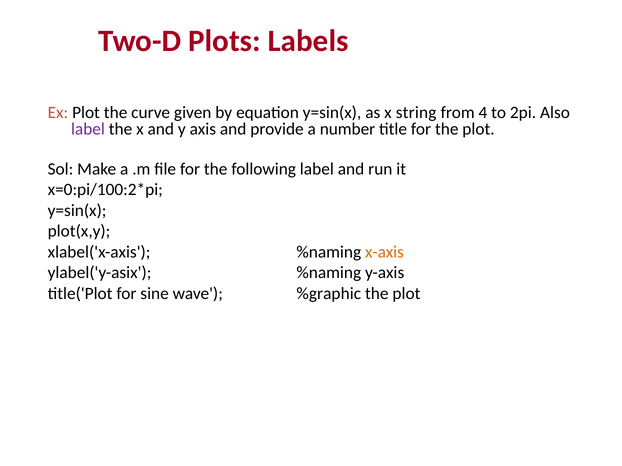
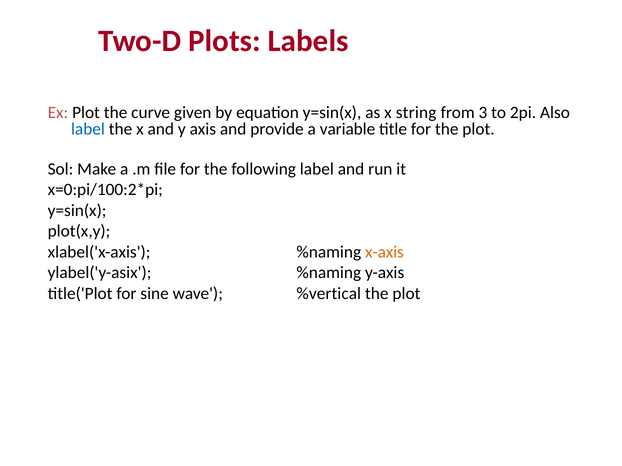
4: 4 -> 3 (483, 113)
label colour: purple -> blue (88, 129)
number: number -> variable (348, 129)
%graphic: %graphic -> %vertical (329, 294)
